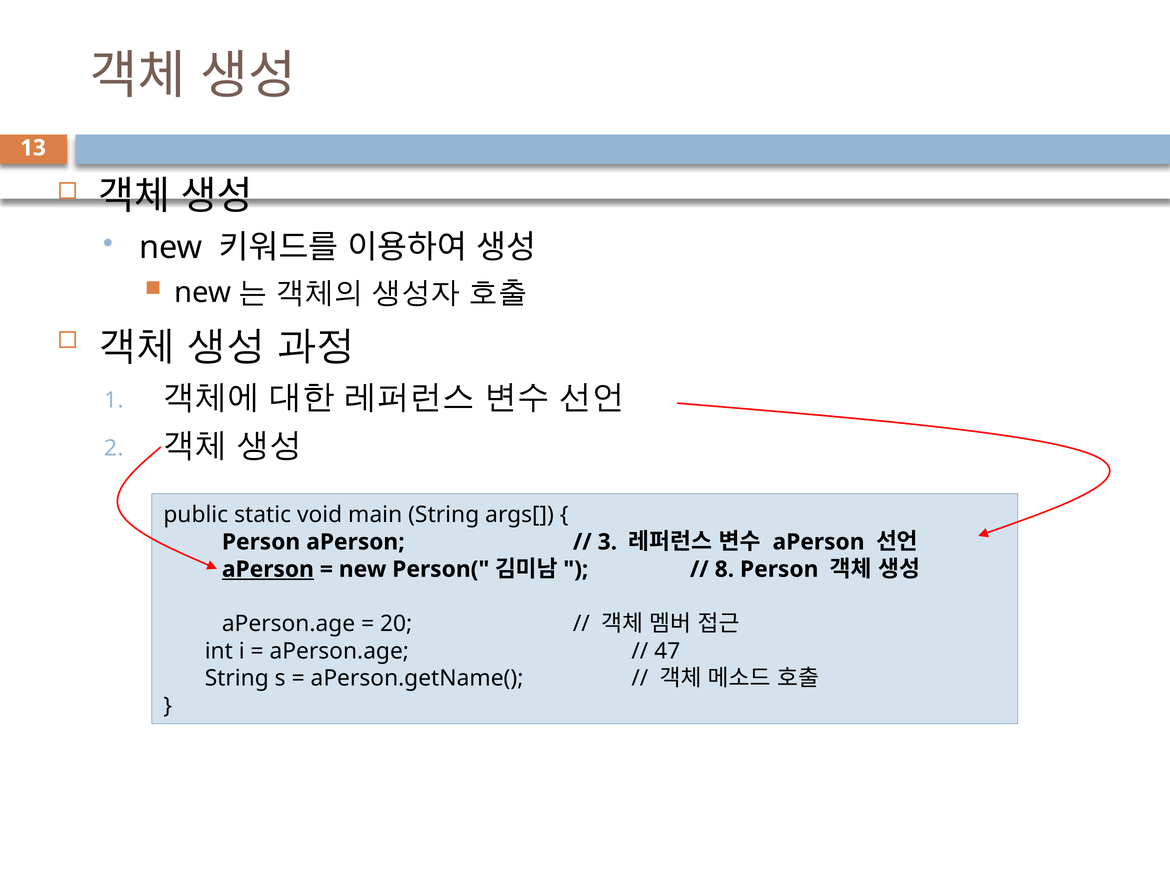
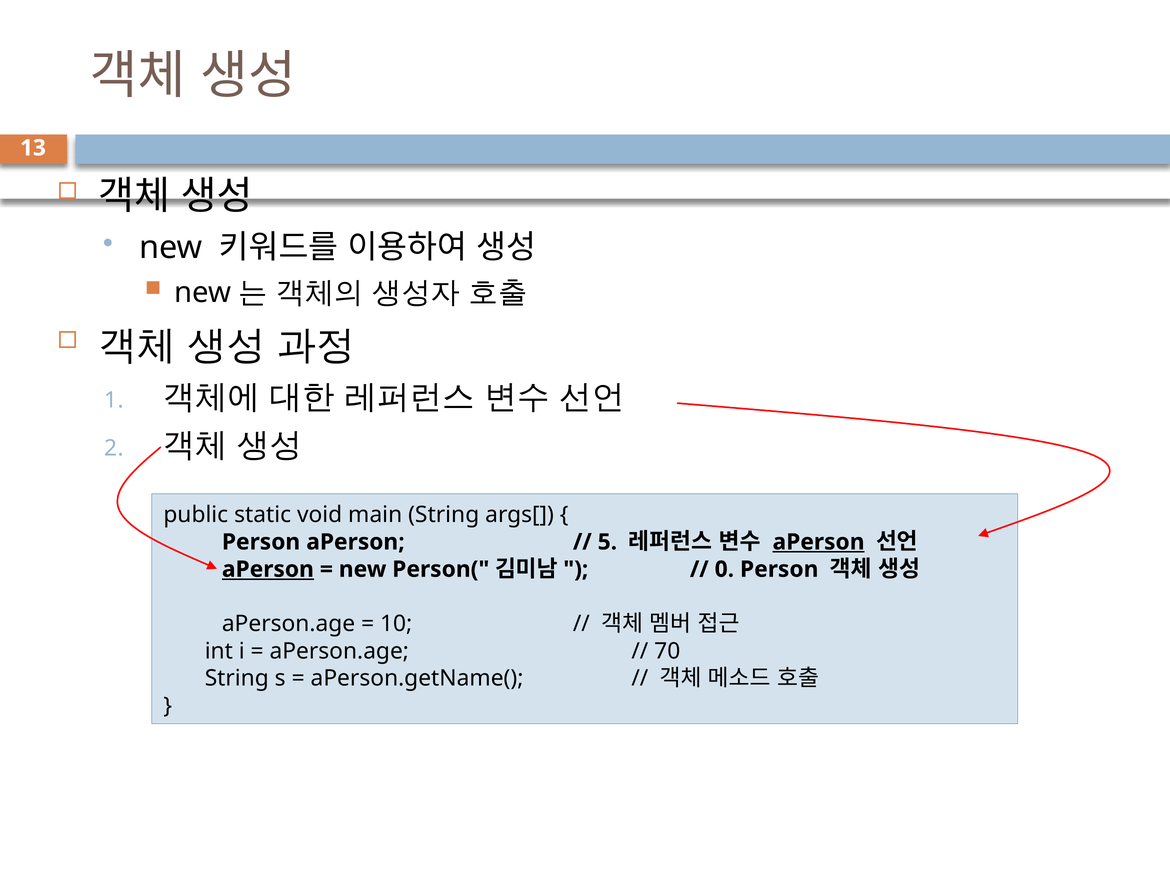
3: 3 -> 5 (607, 542)
aPerson underline: none -> present (819, 542)
8: 8 -> 0 (724, 570)
20: 20 -> 10 (396, 624)
47: 47 -> 70 (667, 652)
